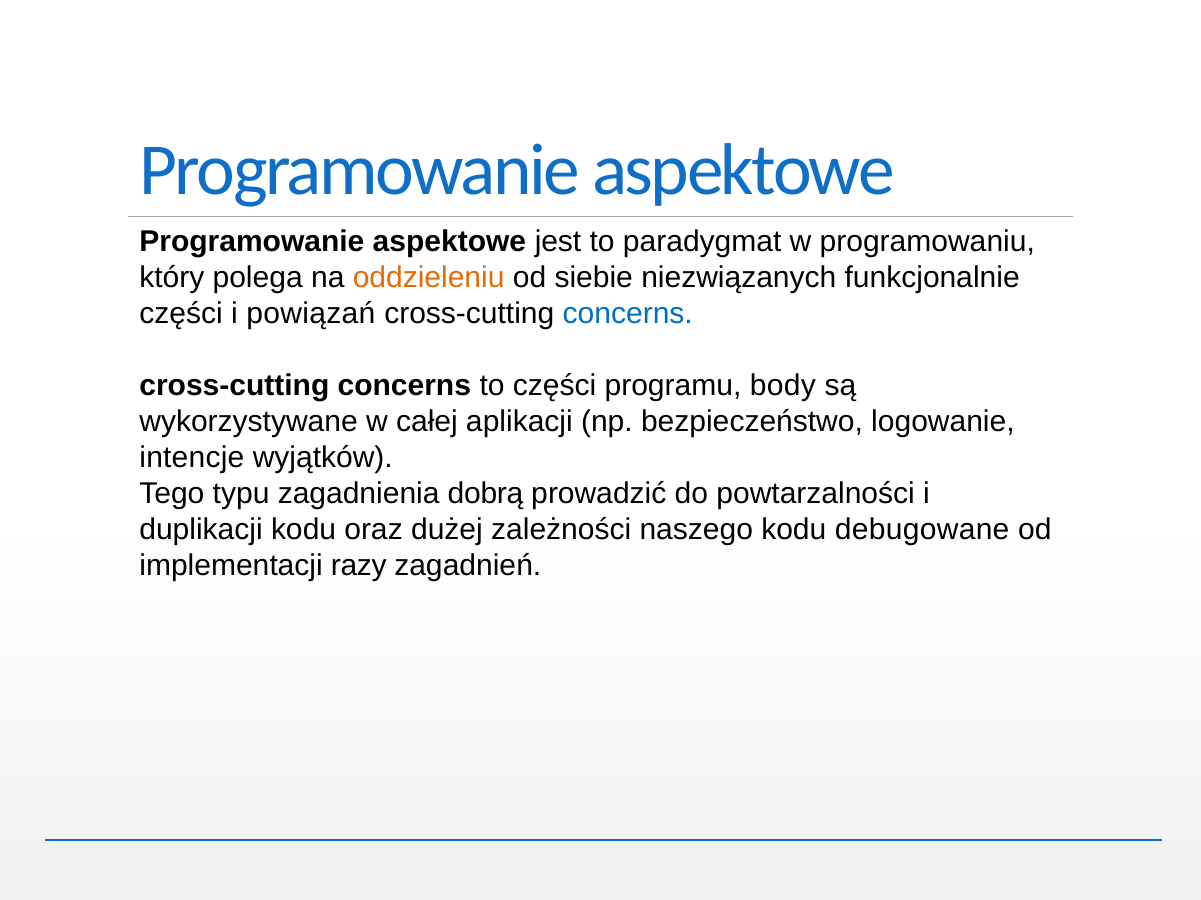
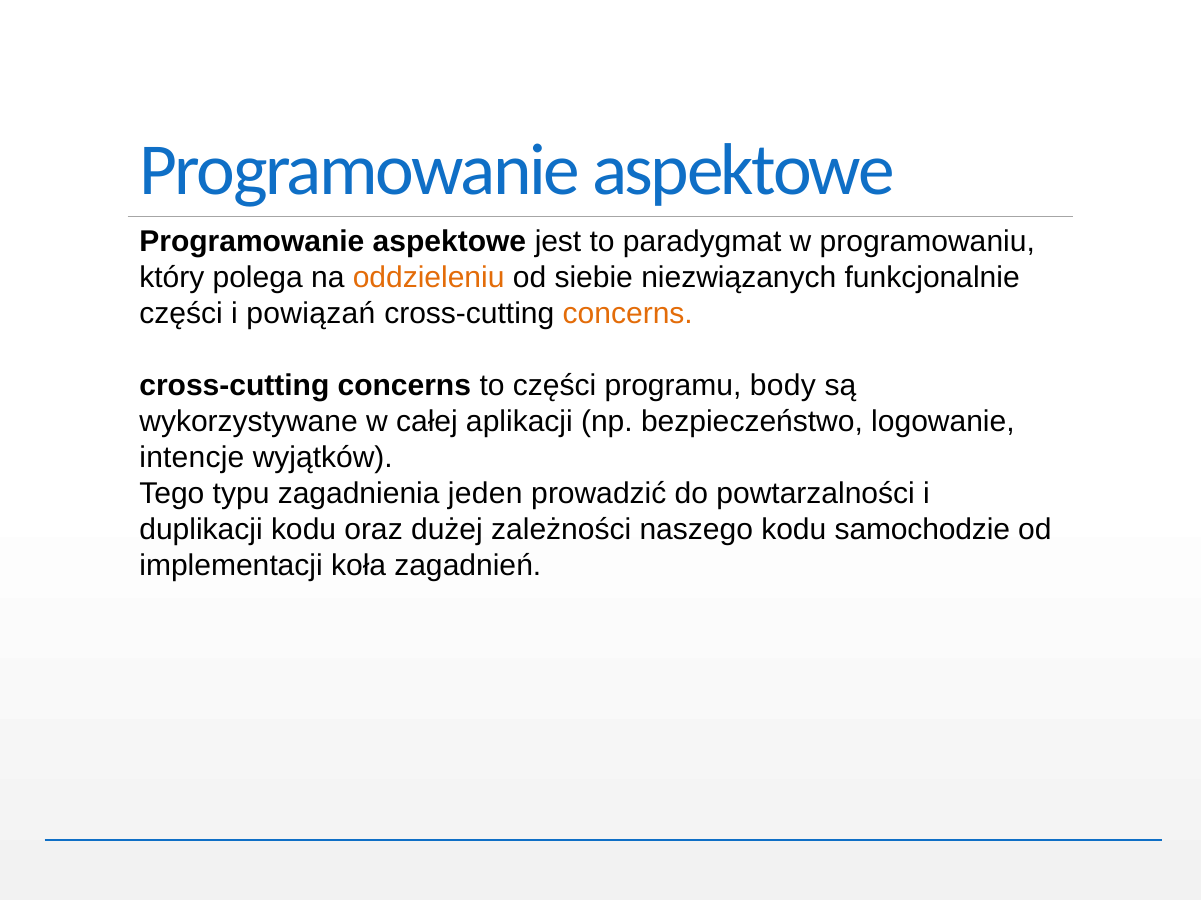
concerns colour: blue -> orange (628, 314)
dobrą: dobrą -> jeden (485, 494)
debugowane: debugowane -> samochodzie (922, 530)
razy: razy -> koła (359, 566)
